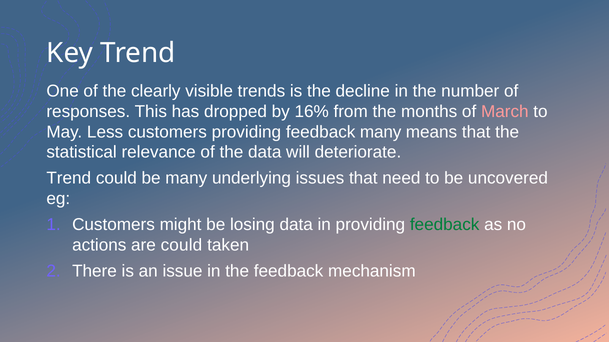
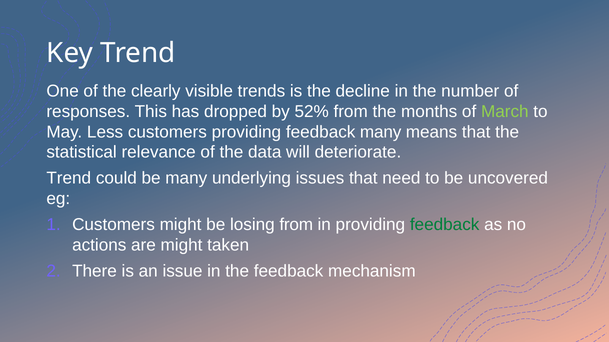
16%: 16% -> 52% (312, 112)
March colour: pink -> light green (505, 112)
losing data: data -> from (296, 225)
are could: could -> might (182, 245)
